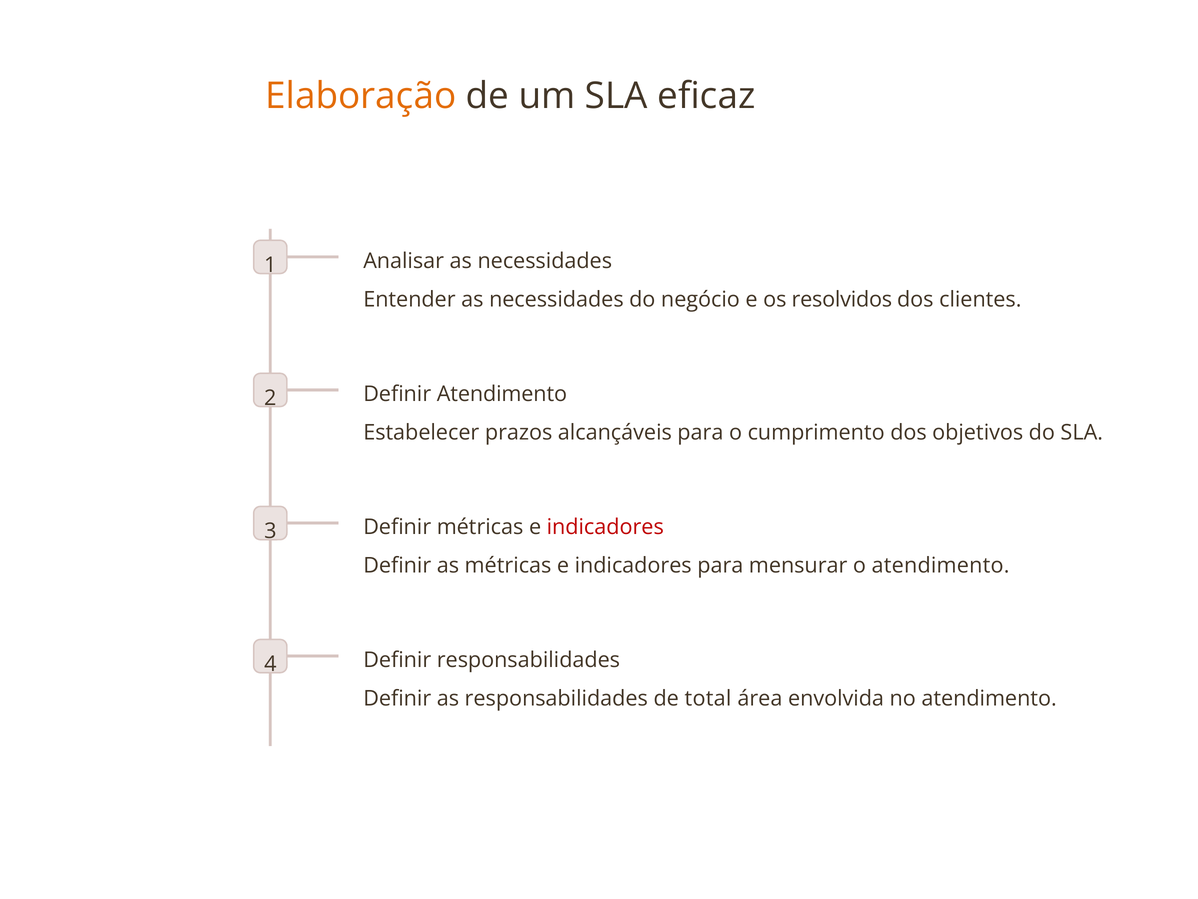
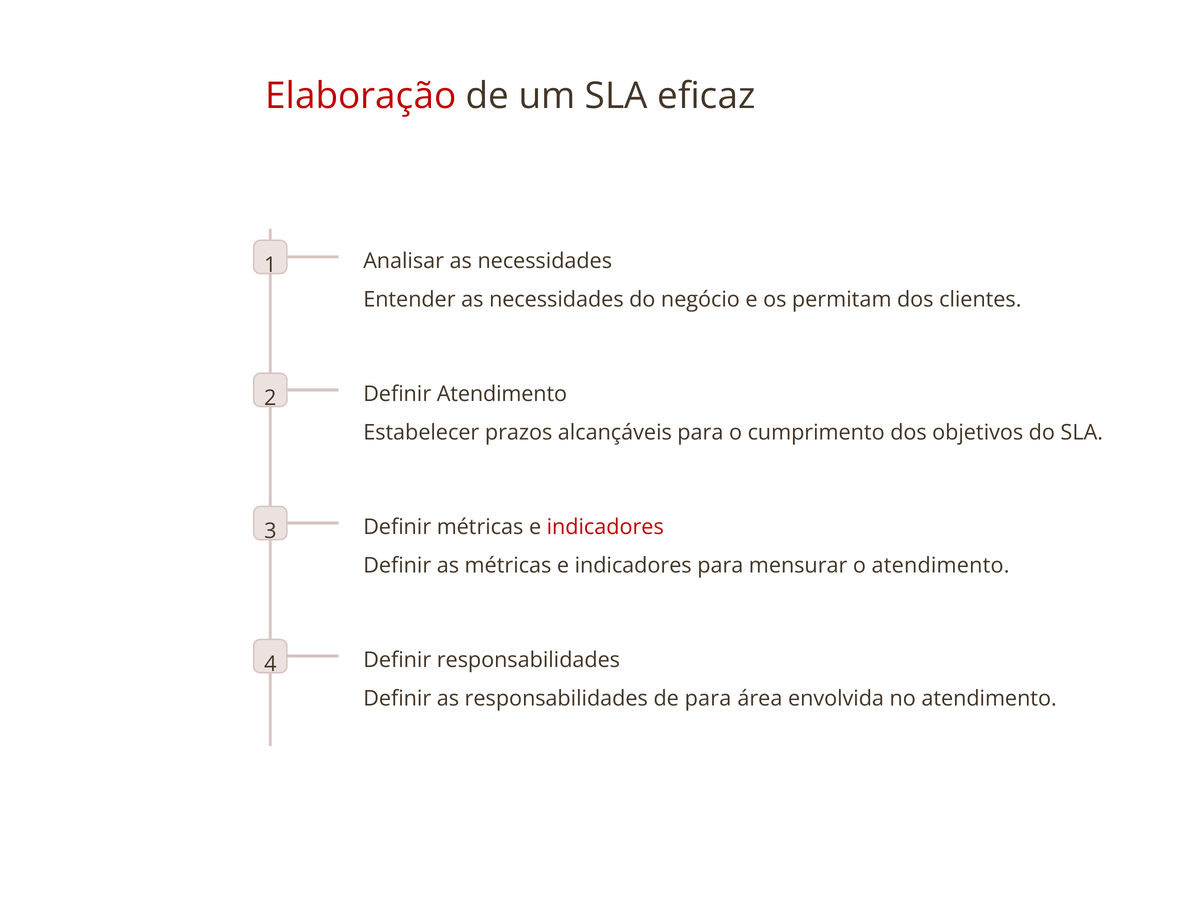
Elaboração colour: orange -> red (361, 96)
resolvidos: resolvidos -> permitam (842, 299)
de total: total -> para (708, 698)
